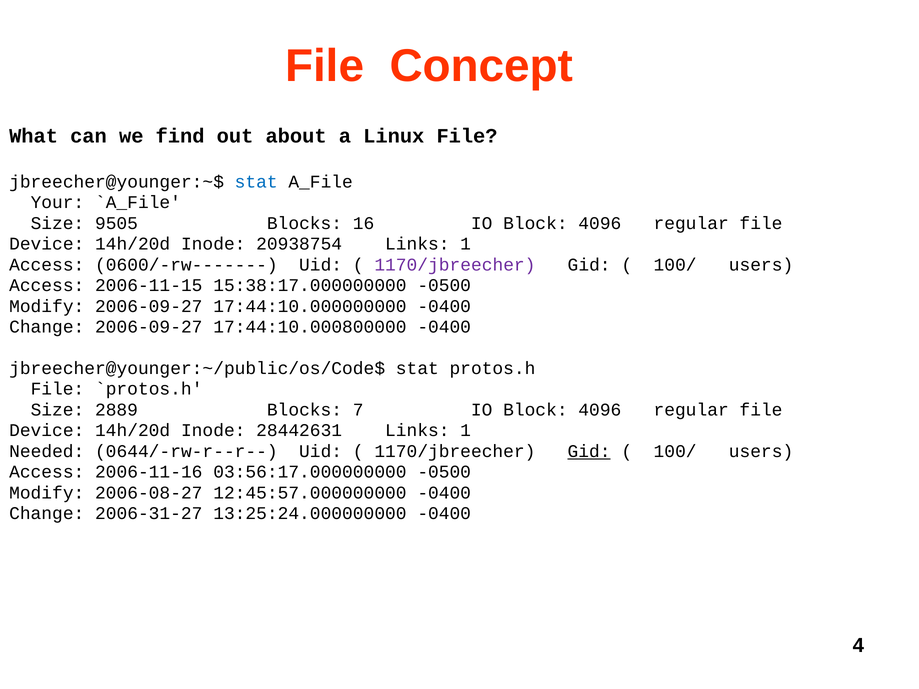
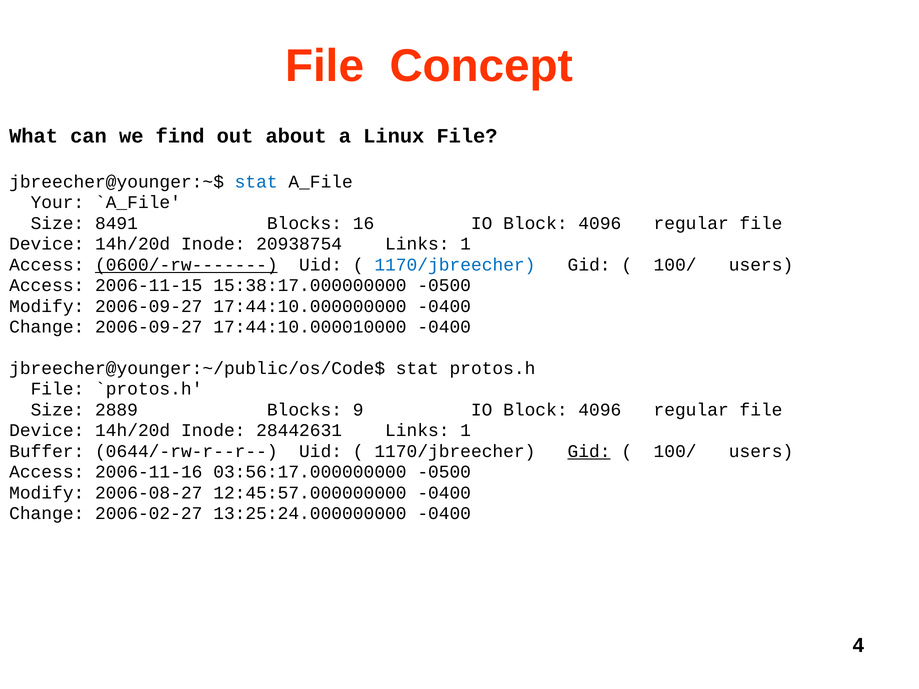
9505: 9505 -> 8491 (116, 223)
0600/-rw------- underline: none -> present (186, 265)
1170/jbreecher colour: purple -> blue (455, 265)
17:44:10.000800000: 17:44:10.000800000 -> 17:44:10.000010000 (310, 327)
7: 7 -> 9 (358, 410)
Needed: Needed -> Buffer (47, 451)
2006-31-27: 2006-31-27 -> 2006-02-27 (149, 514)
